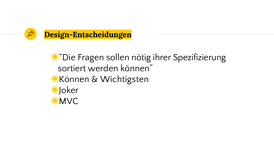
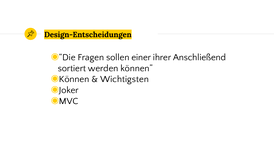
nötig: nötig -> einer (141, 57)
Spezifizierung: Spezifizierung -> Anschließend (199, 57)
